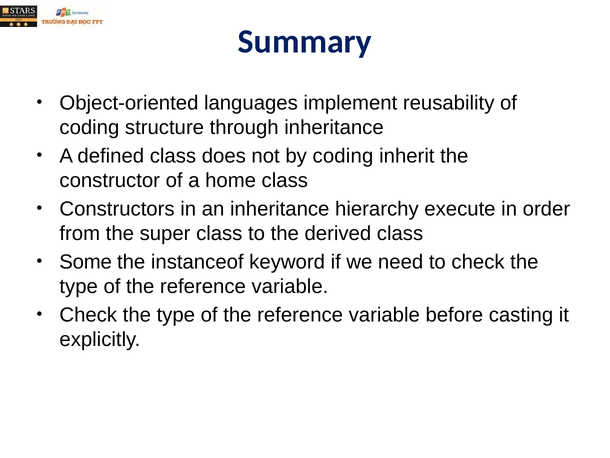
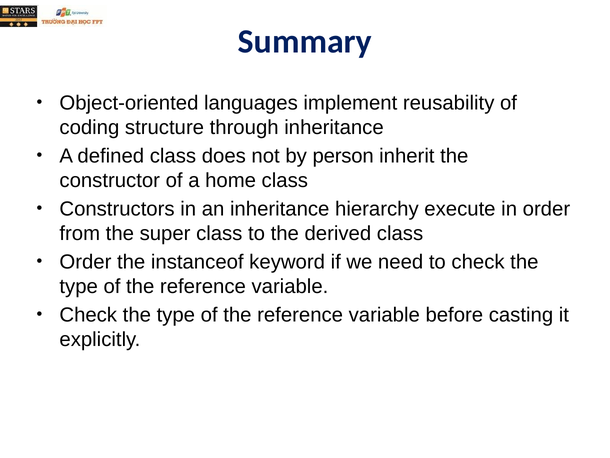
by coding: coding -> person (343, 156)
Some: Some -> Order (85, 262)
